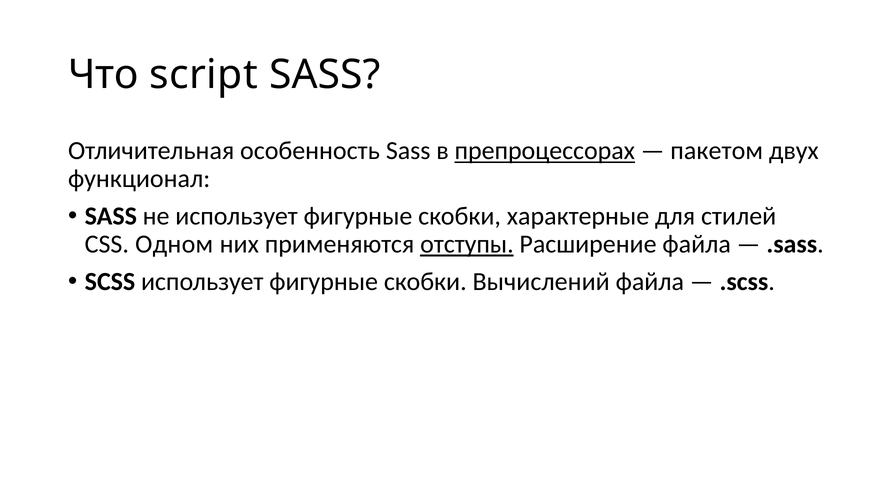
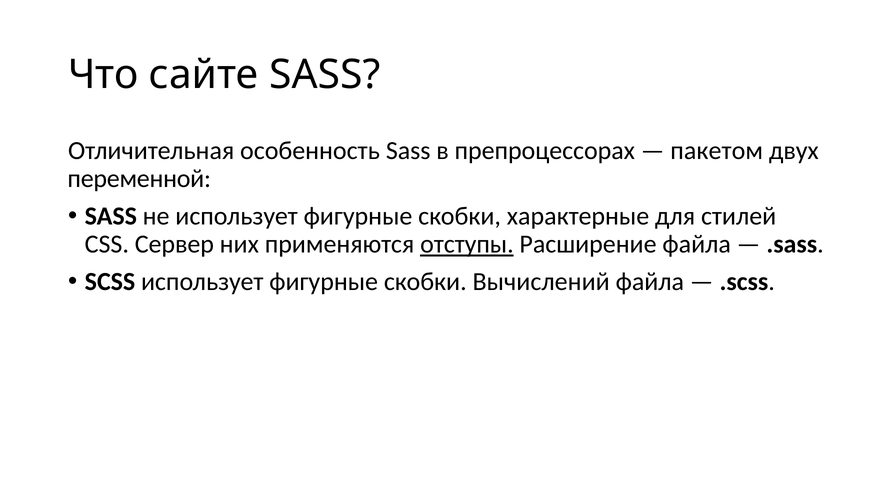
script: script -> сайте (204, 75)
препроцессорах underline: present -> none (545, 151)
функционал: функционал -> переменной (139, 179)
Одном: Одном -> Сервер (174, 244)
